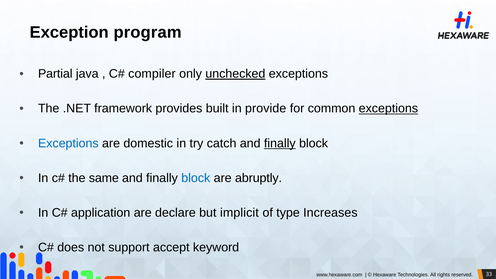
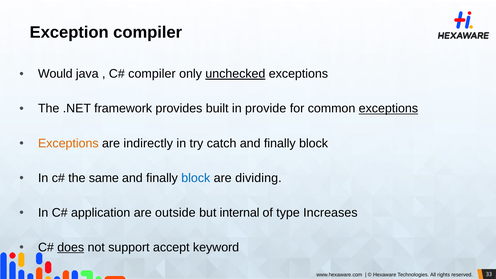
Exception program: program -> compiler (148, 32)
Partial: Partial -> Would (55, 74)
Exceptions colour: blue -> orange (68, 143)
domestic: domestic -> indirectly (148, 143)
finally underline: present -> none (280, 143)
abruptly: abruptly -> dividing (258, 178)
declare: declare -> outside (175, 213)
implicit: implicit -> internal (240, 213)
does underline: none -> present (71, 247)
